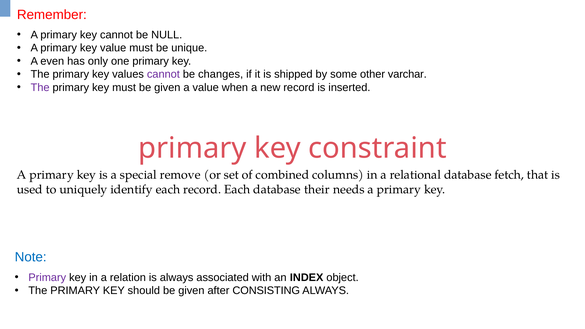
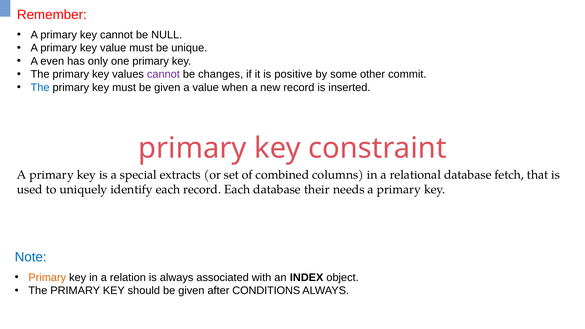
shipped: shipped -> positive (293, 74)
varchar: varchar -> commit (407, 74)
The colour: purple -> blue (40, 88)
remove: remove -> extracts (180, 175)
Primary colour: purple -> orange (47, 278)
CONSISTING: CONSISTING -> CONDITIONS (266, 291)
